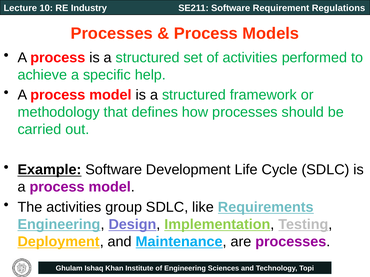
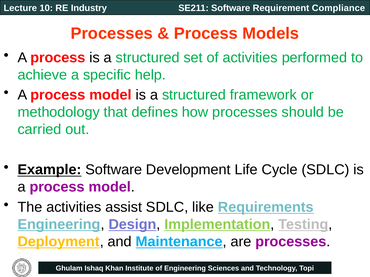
Regulations: Regulations -> Compliance (338, 8)
group: group -> assist (124, 207)
